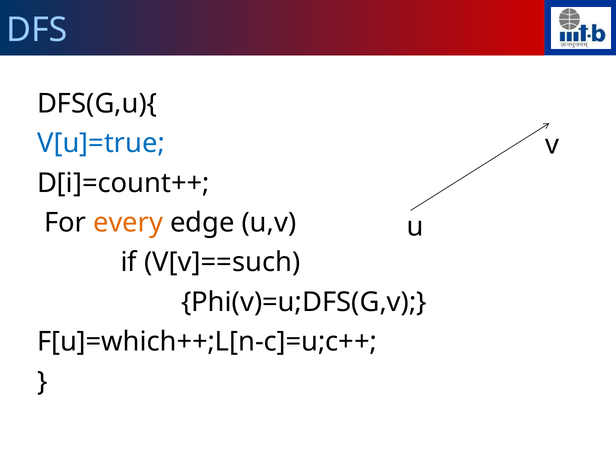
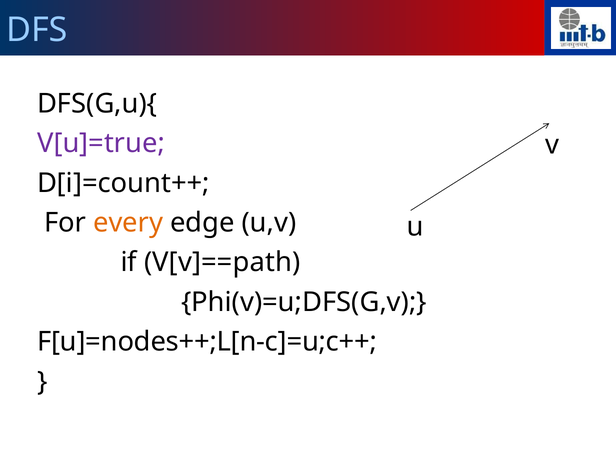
V[u]=true colour: blue -> purple (101, 143)
V[v]==such: V[v]==such -> V[v]==path (222, 262)
F[u]=which++;L[n-c]=u;c++: F[u]=which++;L[n-c]=u;c++ -> F[u]=nodes++;L[n-c]=u;c++ (207, 342)
